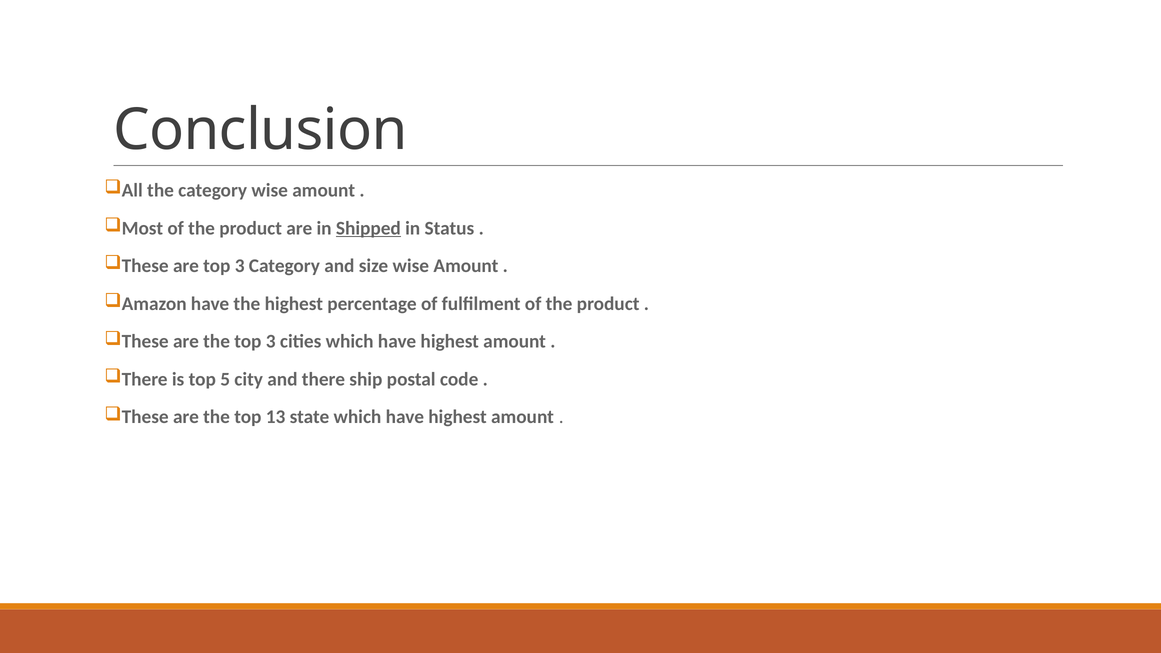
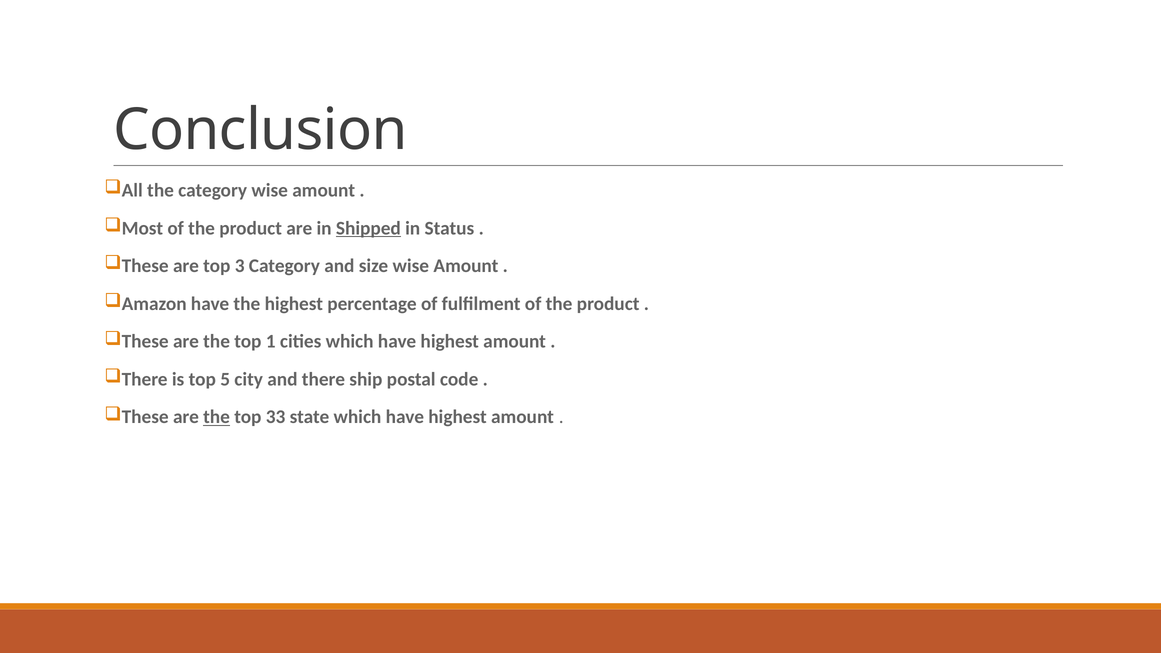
the top 3: 3 -> 1 (271, 342)
the underline: none -> present (217, 417)
13: 13 -> 33 (276, 417)
